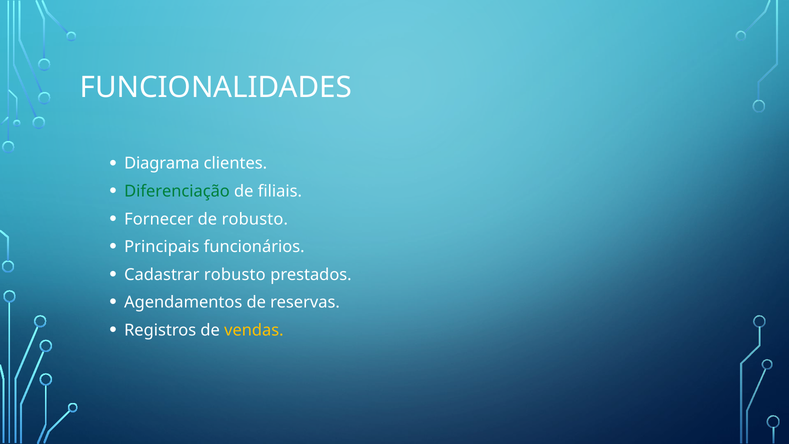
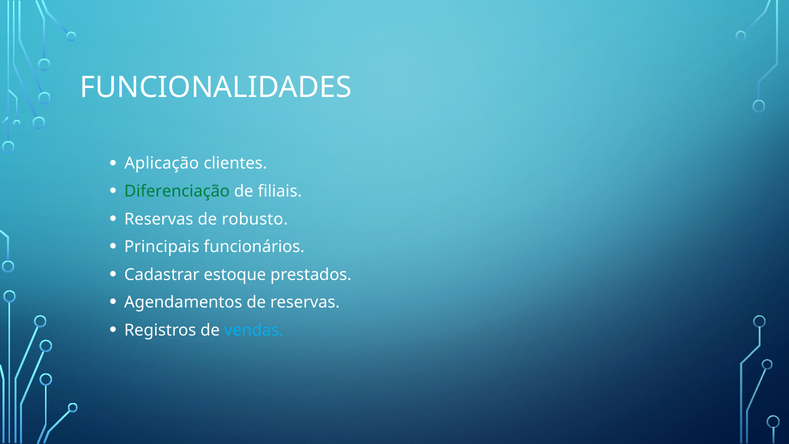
Diagrama: Diagrama -> Aplicação (162, 163)
Fornecer: Fornecer -> Reservas (159, 219)
Cadastrar robusto: robusto -> estoque (235, 275)
vendas colour: yellow -> light blue (254, 330)
